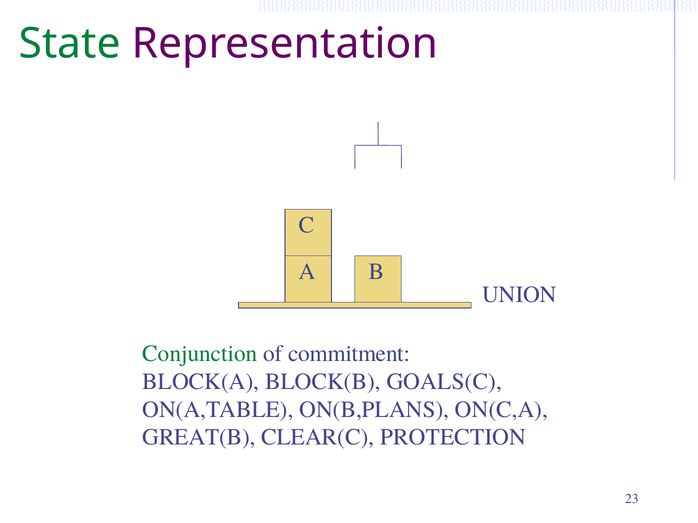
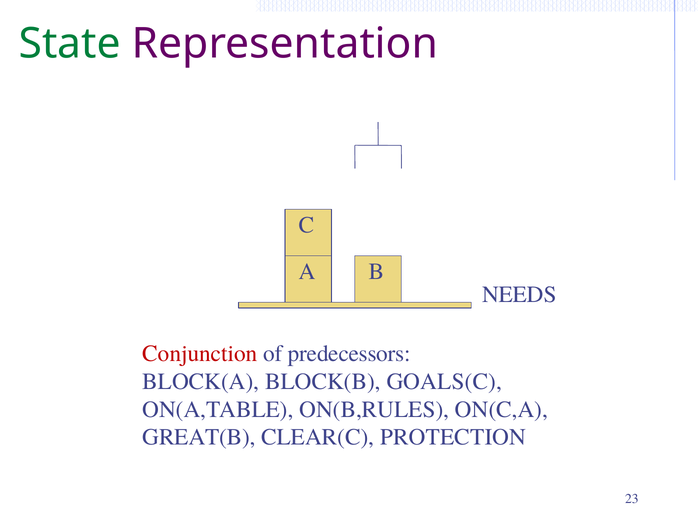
UNION: UNION -> NEEDS (519, 295)
Conjunction colour: green -> red (200, 354)
commitment: commitment -> predecessors (349, 354)
ON(B,PLANS: ON(B,PLANS -> ON(B,RULES (374, 410)
